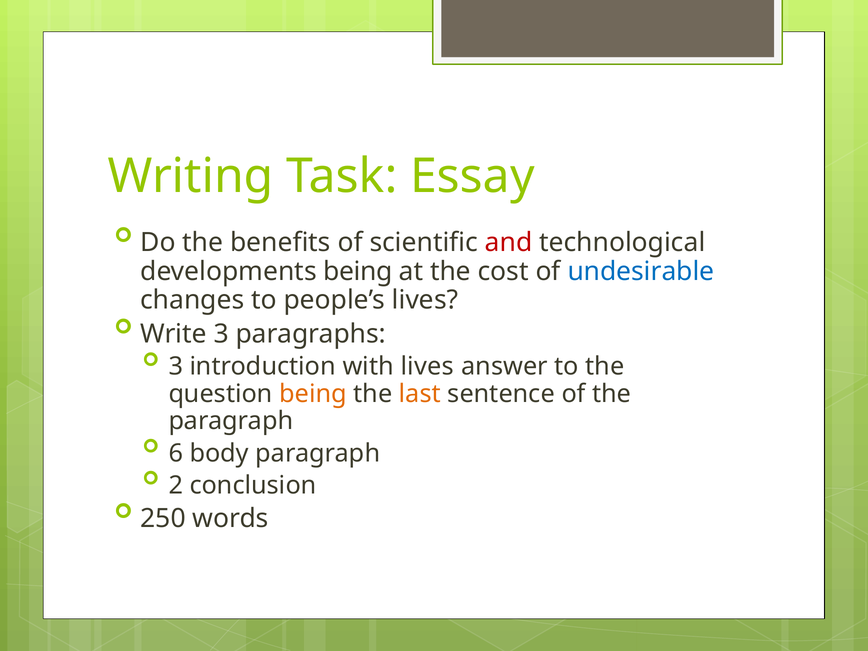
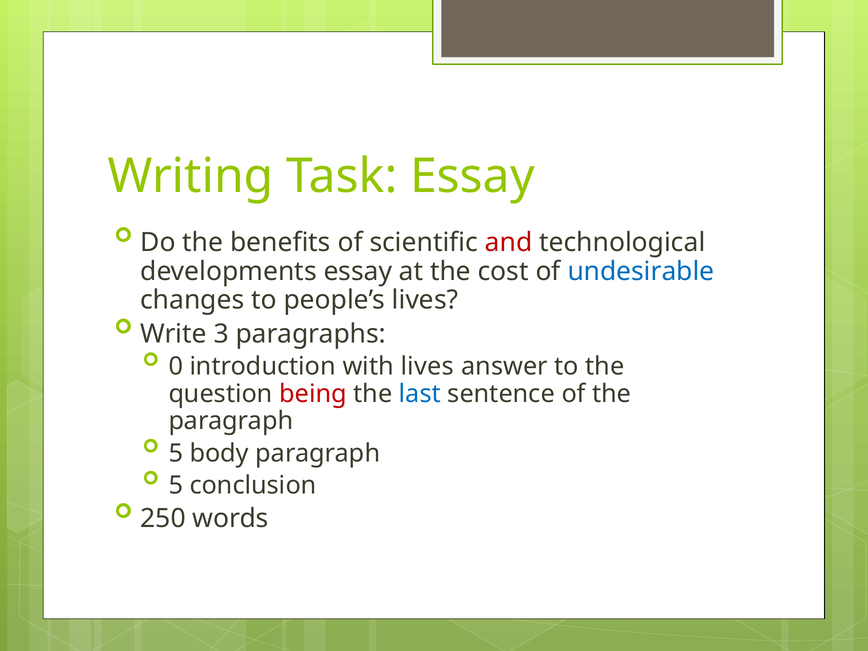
developments being: being -> essay (358, 271)
3: 3 -> 0 (176, 366)
being colour: orange -> red (313, 394)
last colour: orange -> blue (420, 394)
6: 6 -> 5 (176, 453)
2: 2 -> 5 (176, 485)
